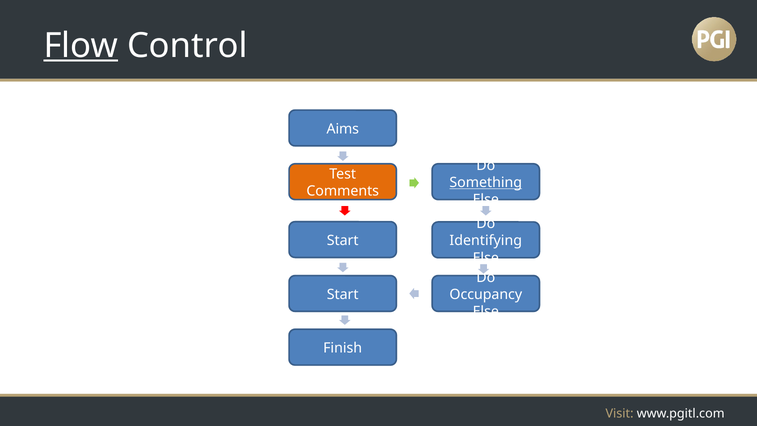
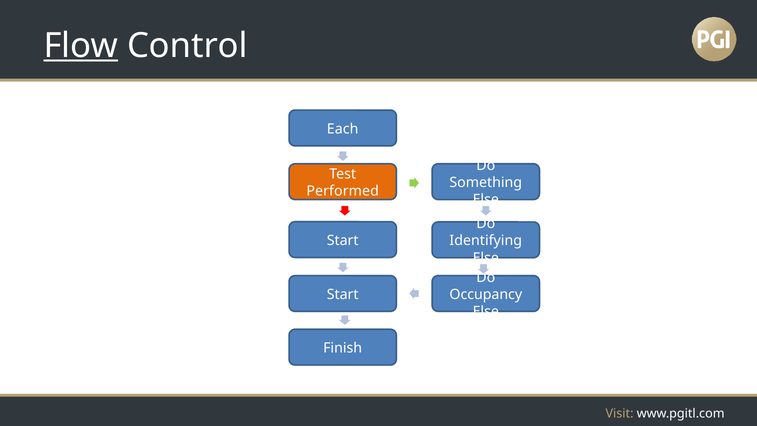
Aims: Aims -> Each (343, 129)
Something underline: present -> none (486, 183)
Comments: Comments -> Performed (343, 191)
